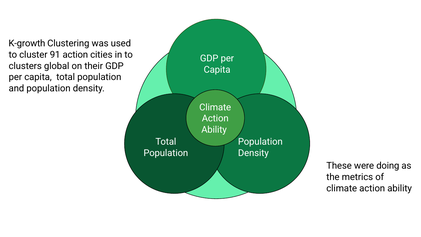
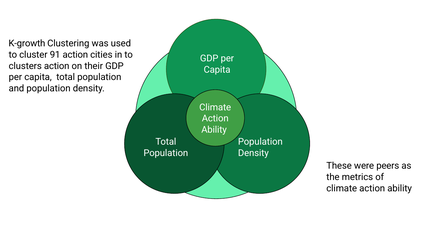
clusters global: global -> action (57, 66)
doing: doing -> peers (388, 166)
